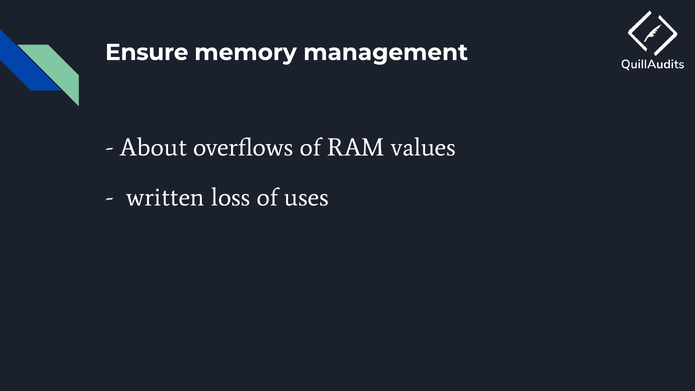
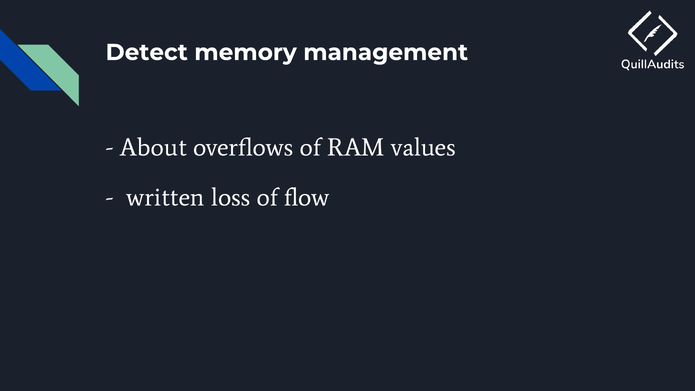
Ensure: Ensure -> Detect (147, 52)
uses: uses -> flow (307, 197)
